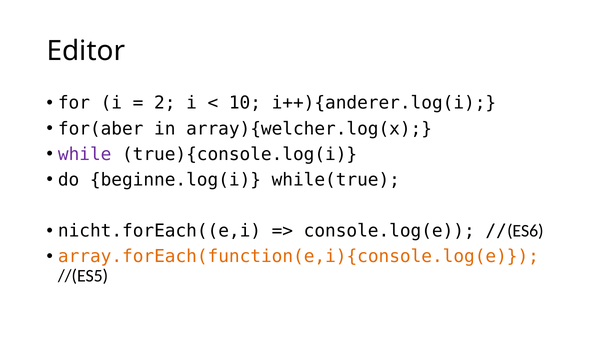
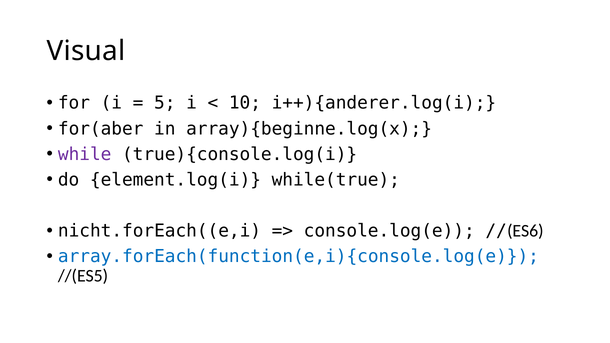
Editor: Editor -> Visual (86, 51)
2: 2 -> 5 (165, 103)
array){welcher.log(x: array){welcher.log(x -> array){beginne.log(x (309, 129)
beginne.log(i: beginne.log(i -> element.log(i (176, 180)
array.forEach(function(e,i){console.log(e colour: orange -> blue (298, 257)
